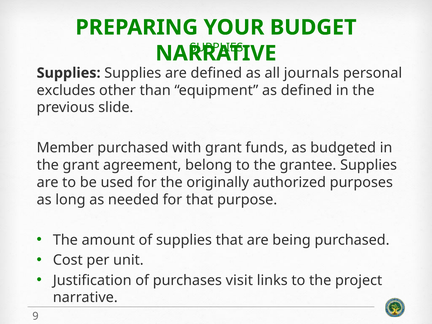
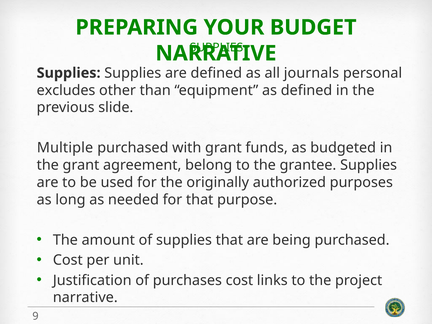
Member: Member -> Multiple (65, 148)
purchases visit: visit -> cost (239, 280)
